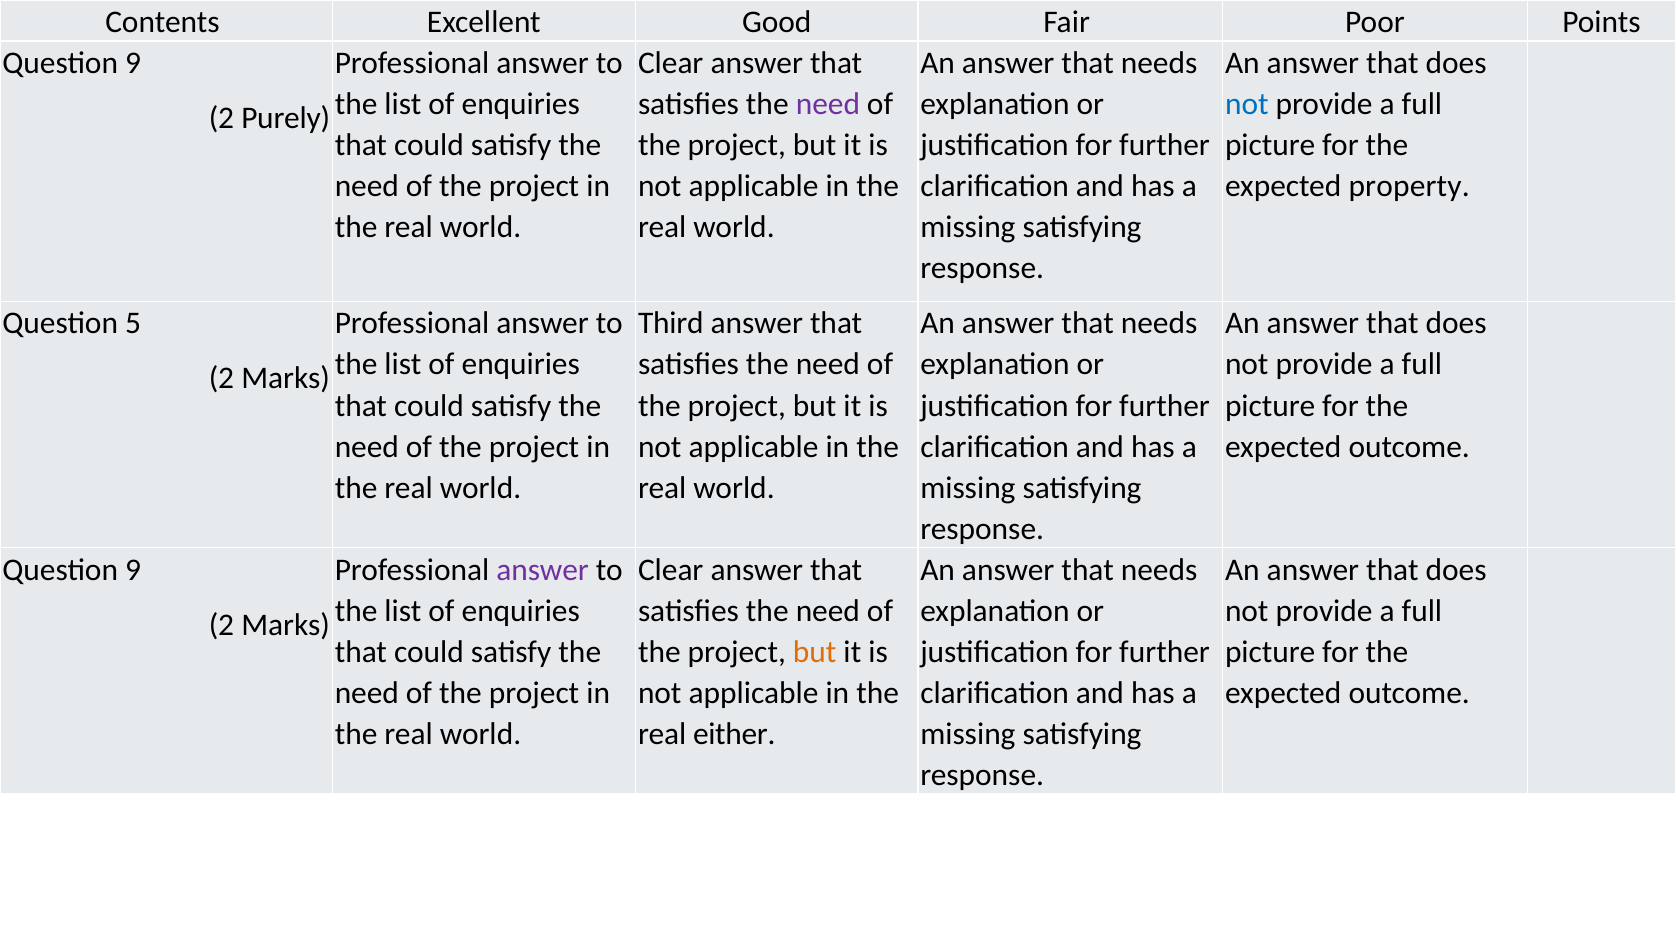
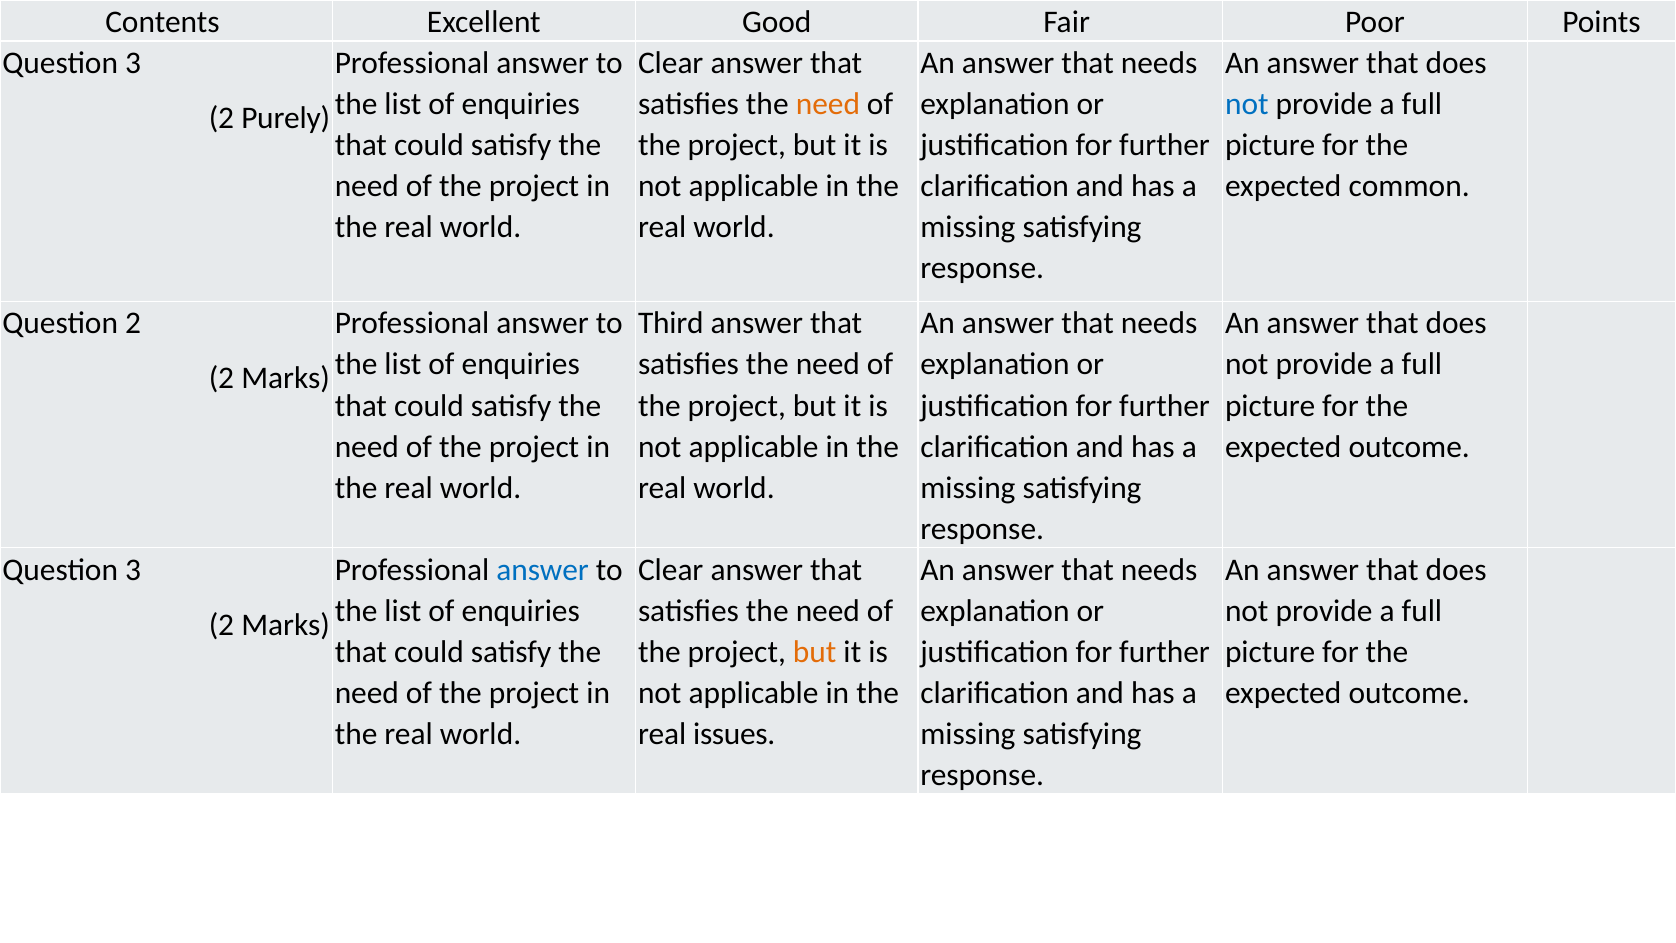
9: 9 -> 3 (133, 63)
need colour: purple -> orange (828, 104)
property: property -> common (1409, 186)
Question 5: 5 -> 2 (133, 323)
9: 9 -> 3 (133, 570)
answer colour: purple -> blue (543, 570)
either: either -> issues (734, 734)
